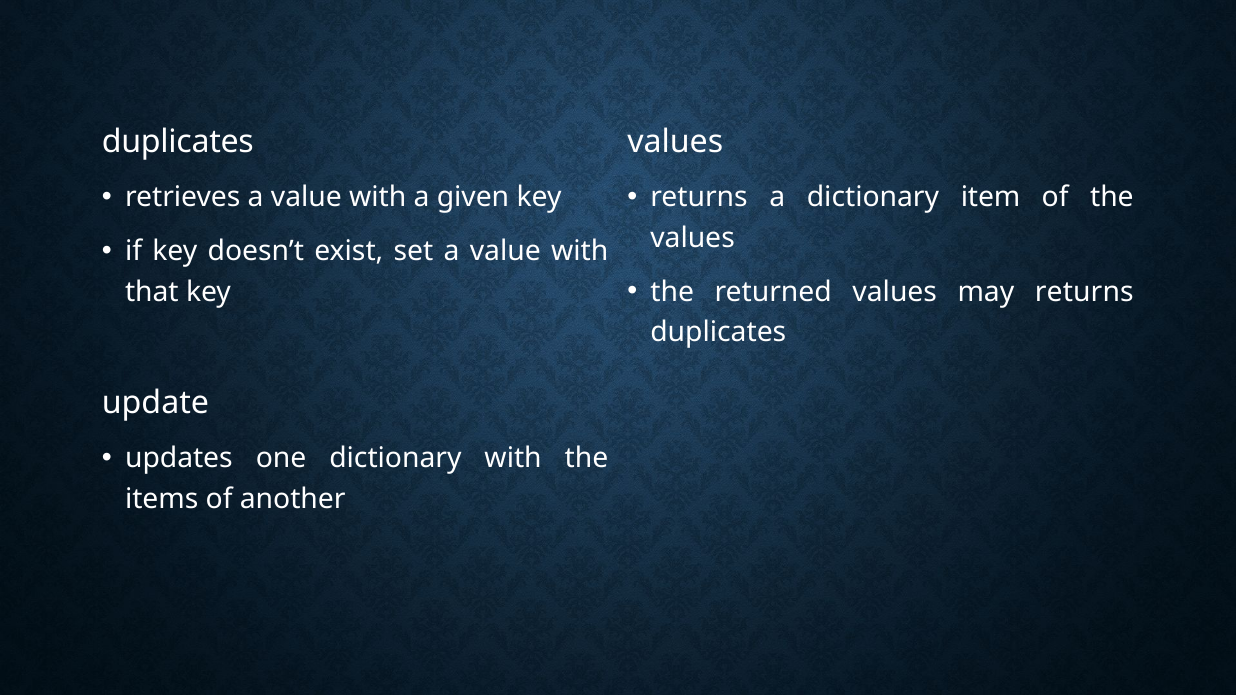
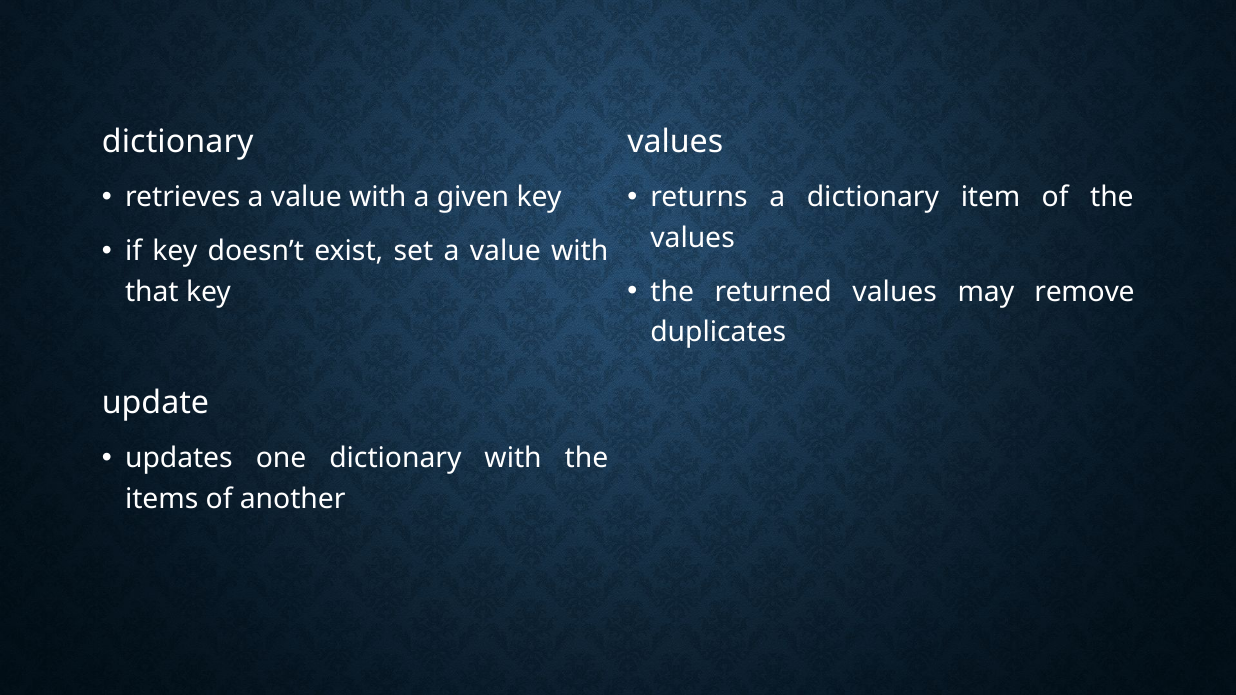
duplicates: duplicates -> dictionary (178, 142)
may returns: returns -> remove (1085, 292)
